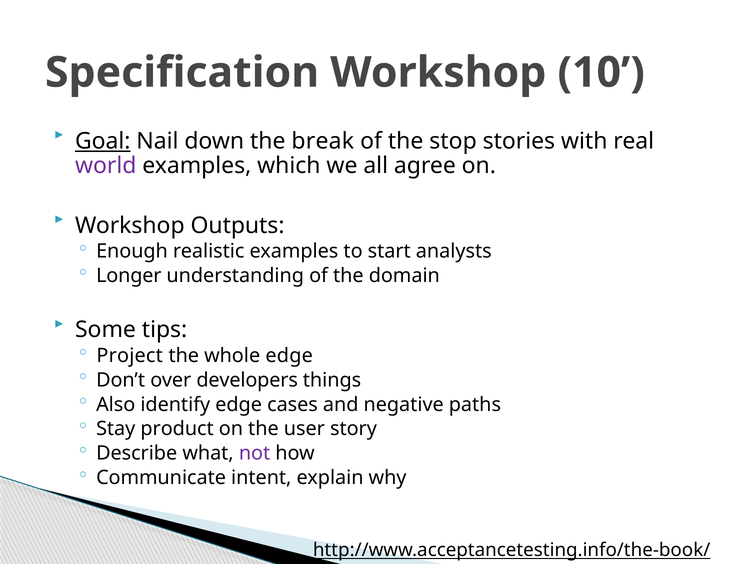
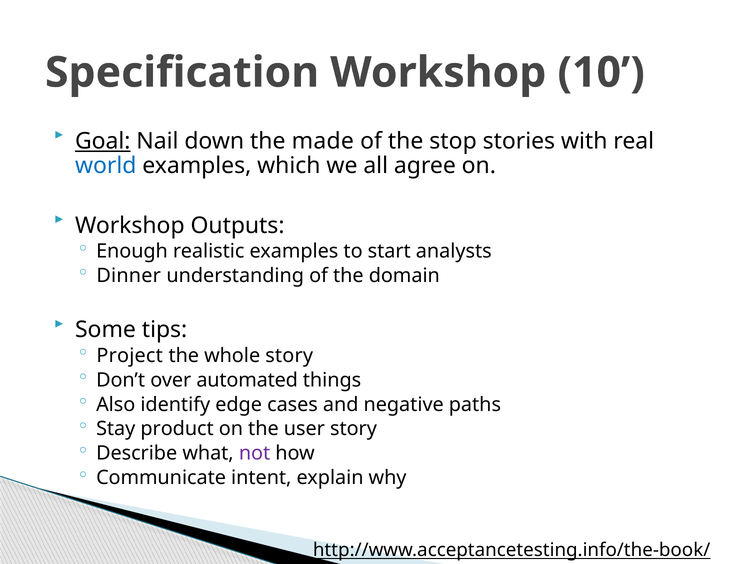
break: break -> made (323, 141)
world colour: purple -> blue (106, 166)
Longer: Longer -> Dinner (129, 276)
whole edge: edge -> story (289, 356)
developers: developers -> automated (247, 380)
